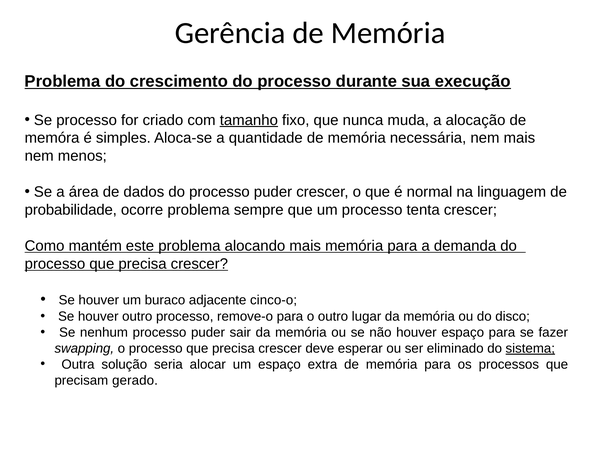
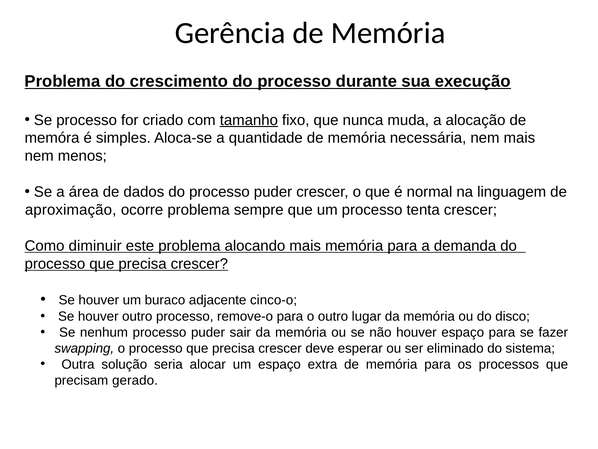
probabilidade: probabilidade -> aproximação (71, 210)
mantém: mantém -> diminuir (95, 246)
sistema underline: present -> none (530, 348)
